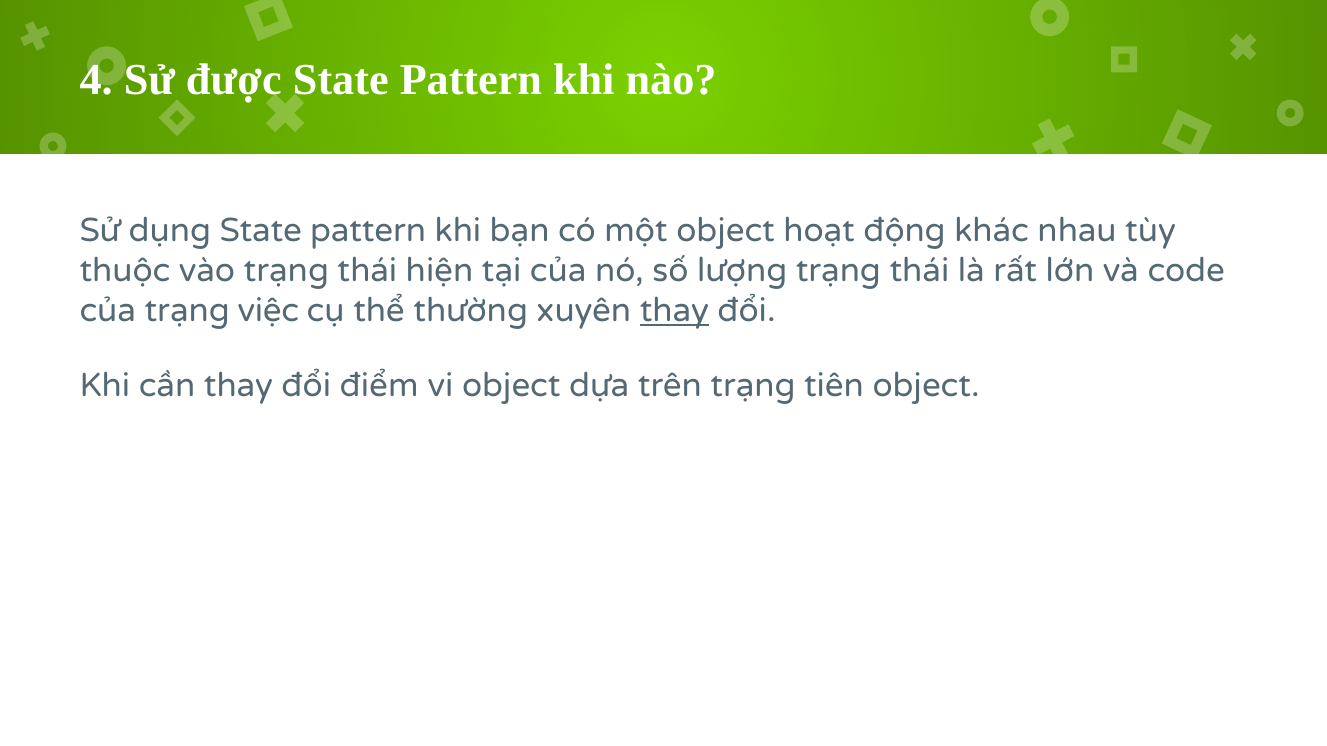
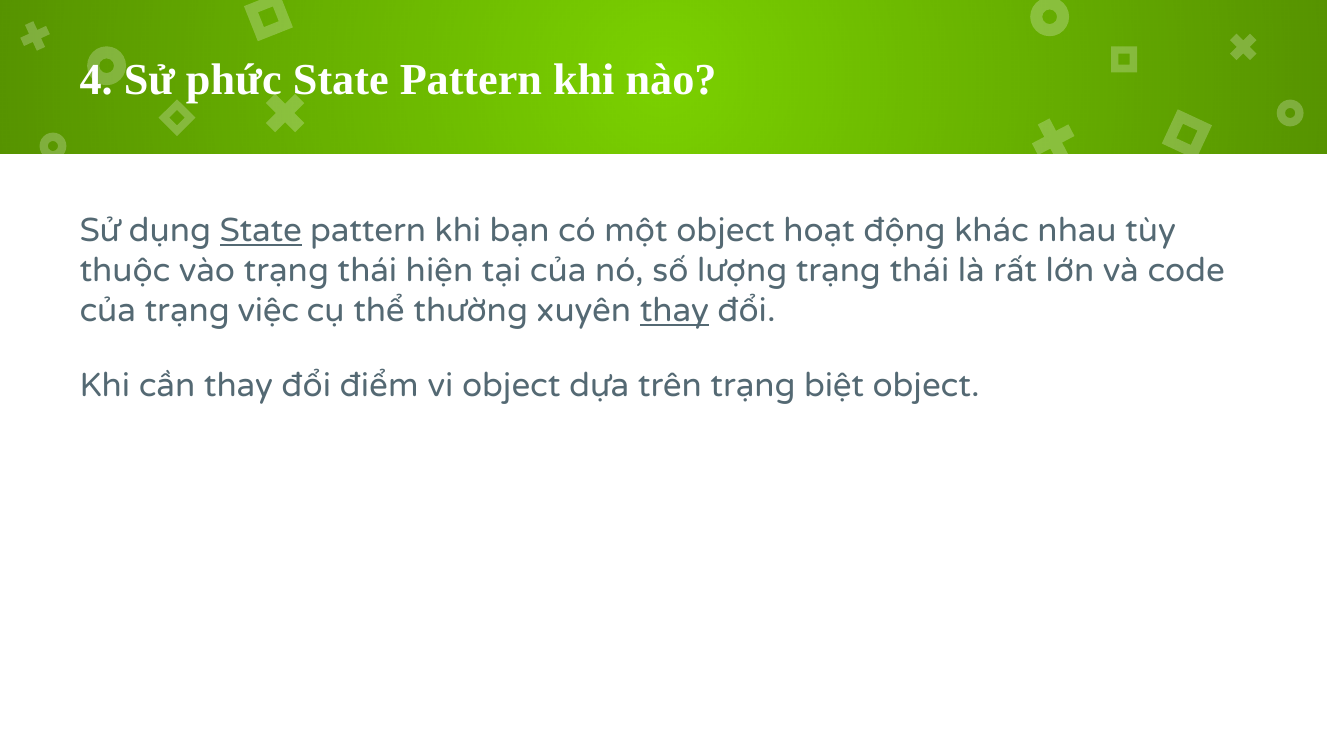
được: được -> phức (234, 80)
State underline: none -> present (261, 231)
tiên: tiên -> biệt (834, 386)
